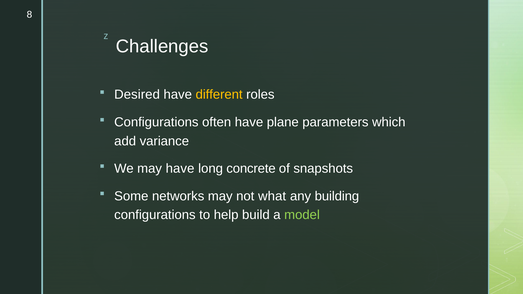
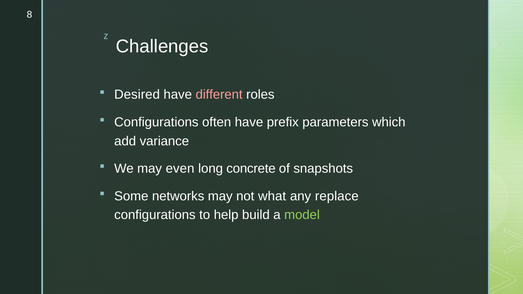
different colour: yellow -> pink (219, 95)
plane: plane -> prefix (283, 122)
may have: have -> even (180, 169)
building: building -> replace (337, 196)
